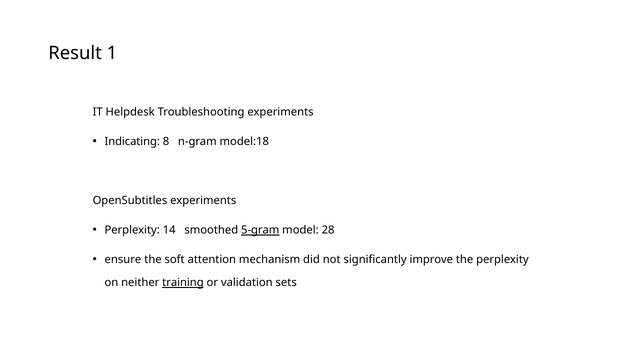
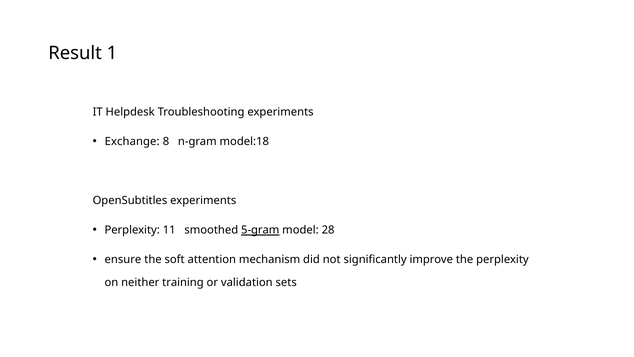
Indicating: Indicating -> Exchange (132, 141)
14: 14 -> 11 (169, 230)
training underline: present -> none (183, 282)
